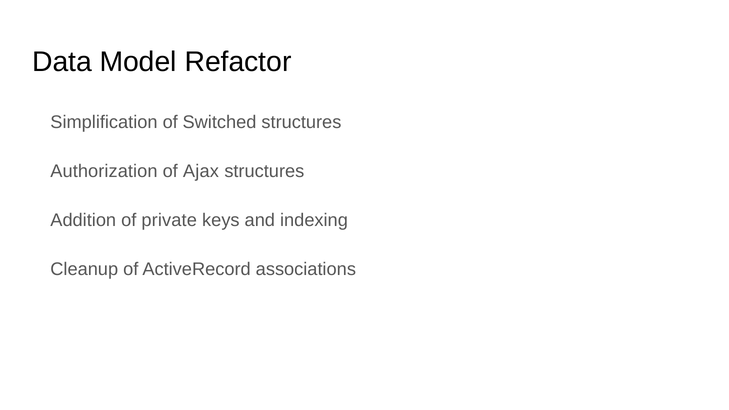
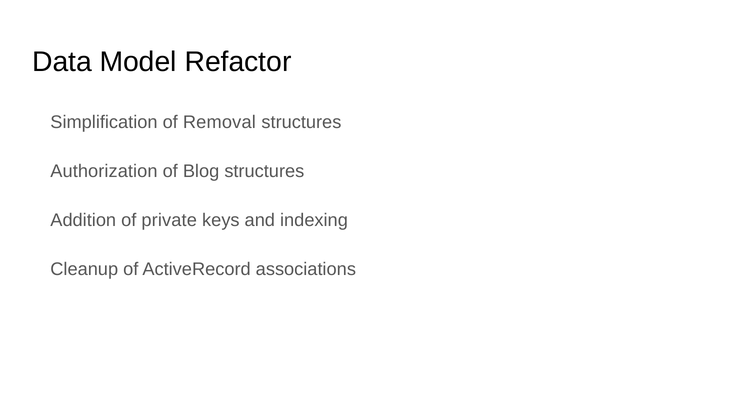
Switched: Switched -> Removal (219, 122)
Ajax: Ajax -> Blog (201, 171)
